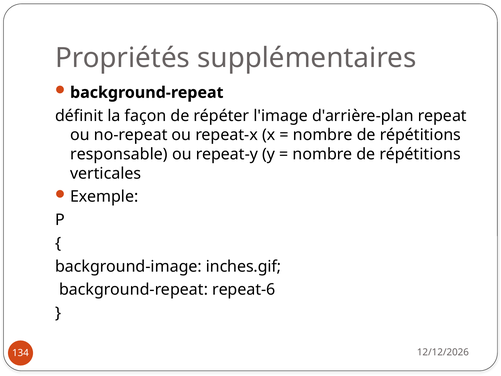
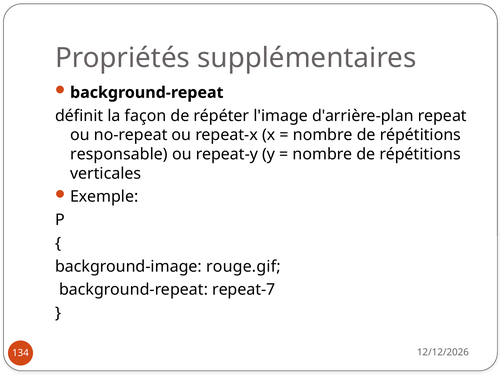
inches.gif: inches.gif -> rouge.gif (243, 266)
repeat-6: repeat-6 -> repeat-7 (244, 290)
